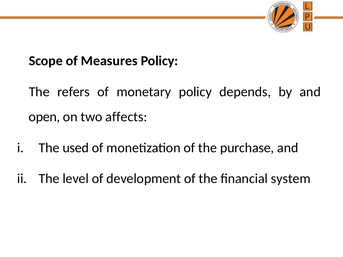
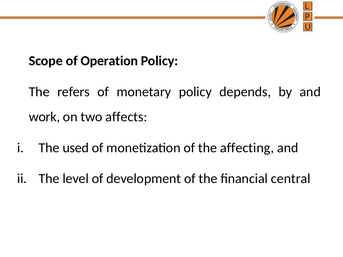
Measures: Measures -> Operation (109, 61)
open: open -> work (44, 117)
purchase: purchase -> affecting (247, 148)
system: system -> central (291, 179)
